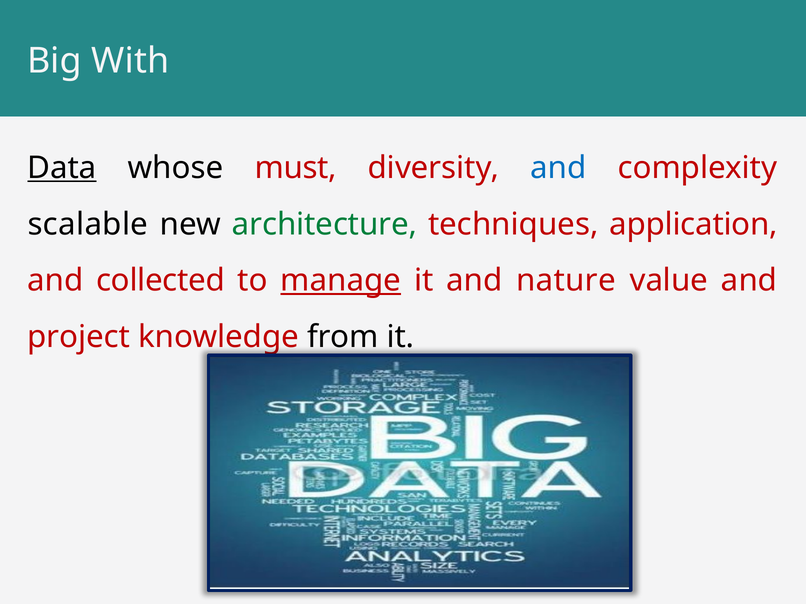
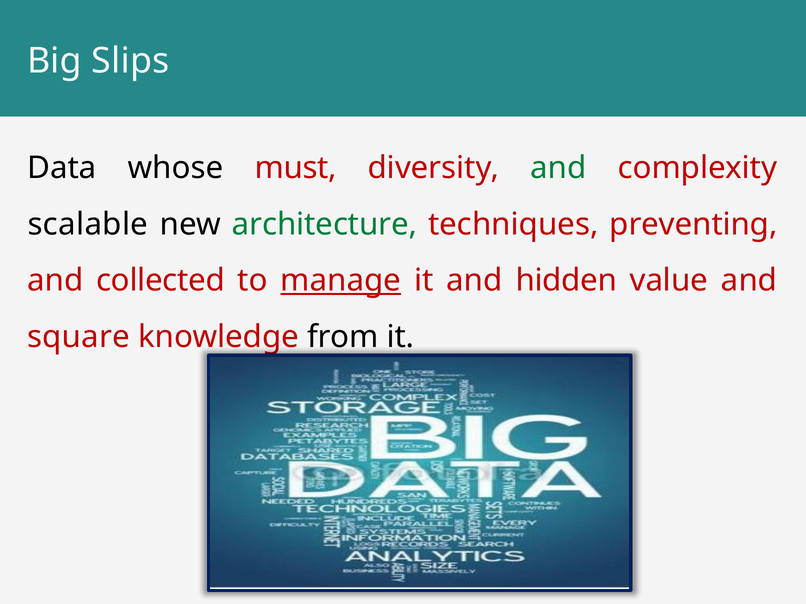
With: With -> Slips (130, 61)
Data underline: present -> none (62, 168)
and colour: blue -> green (558, 168)
application: application -> preventing (693, 224)
nature: nature -> hidden (566, 281)
project: project -> square (79, 337)
